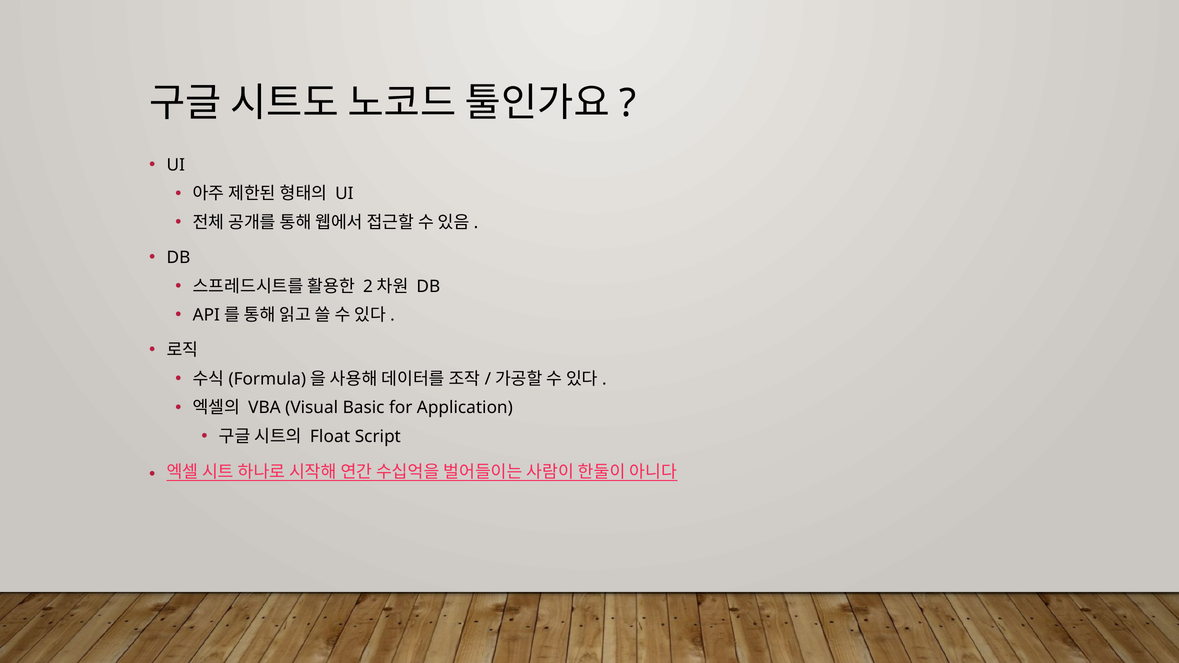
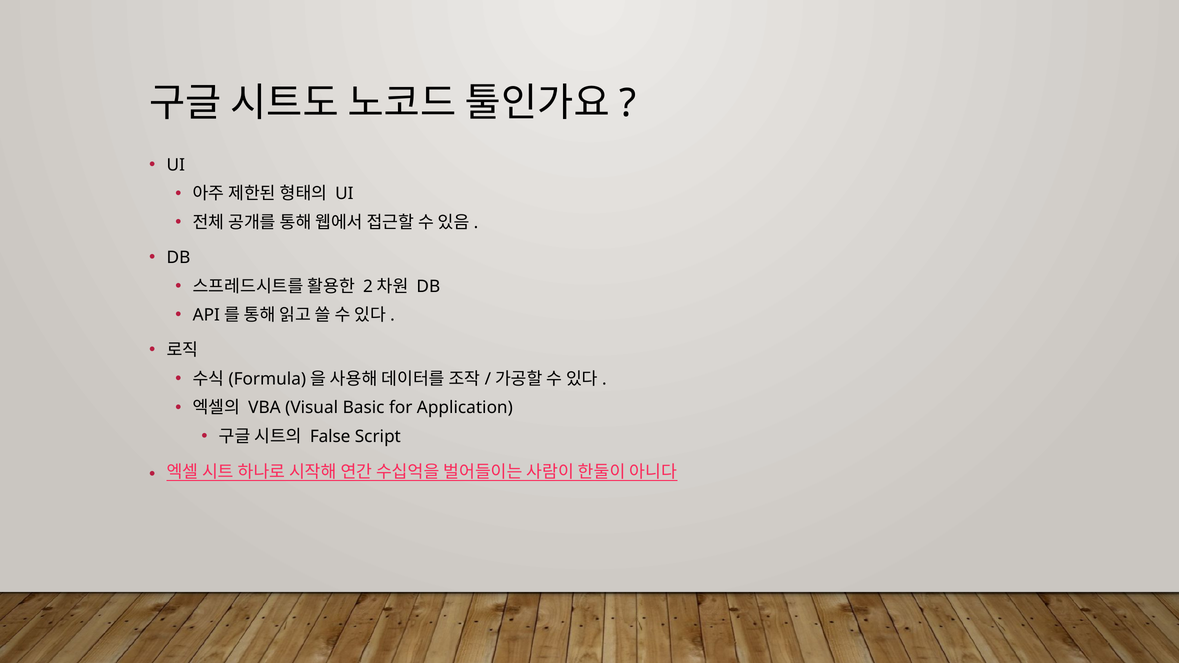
Float: Float -> False (330, 437)
